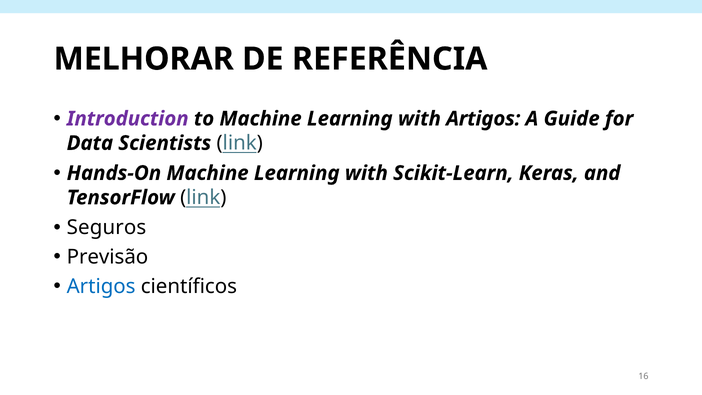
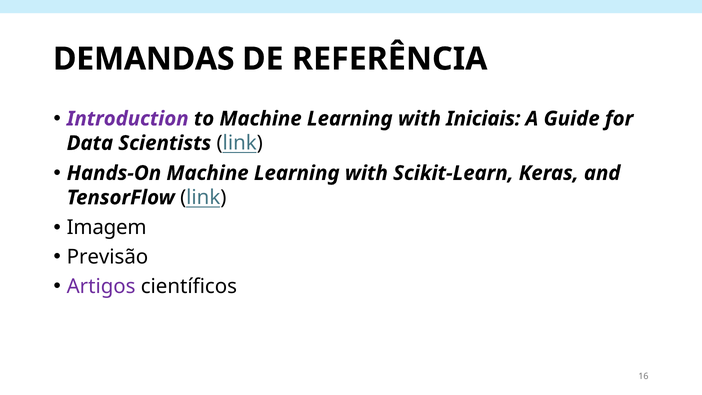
MELHORAR: MELHORAR -> DEMANDAS (144, 59)
with Artigos: Artigos -> Iniciais (483, 119)
Seguros: Seguros -> Imagem (107, 228)
Artigos colour: blue -> purple (101, 286)
